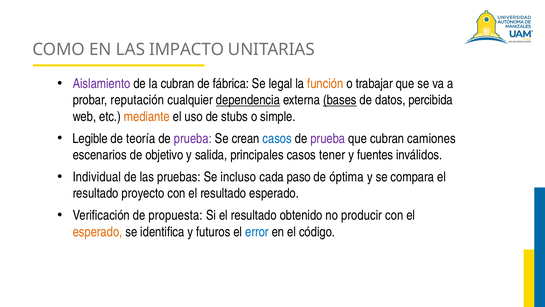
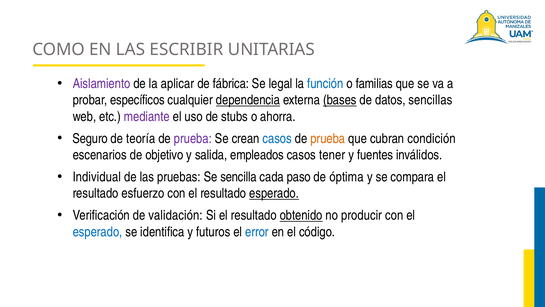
IMPACTO: IMPACTO -> ESCRIBIR (186, 49)
la cubran: cubran -> aplicar (177, 84)
función colour: orange -> blue (325, 84)
trabajar: trabajar -> familias (374, 84)
reputación: reputación -> específicos (137, 100)
percibida: percibida -> sencillas (430, 100)
mediante colour: orange -> purple (147, 116)
simple: simple -> ahorra (278, 116)
Legible: Legible -> Seguro (90, 138)
prueba colour: purple -> orange (328, 138)
camiones: camiones -> condición (432, 138)
principales: principales -> empleados (257, 155)
incluso: incluso -> sencilla (239, 177)
proyecto: proyecto -> esfuerzo (143, 193)
esperado underline: none -> present (274, 193)
propuesta: propuesta -> validación (176, 215)
obtenido underline: none -> present (301, 215)
esperado colour: orange -> blue (98, 231)
